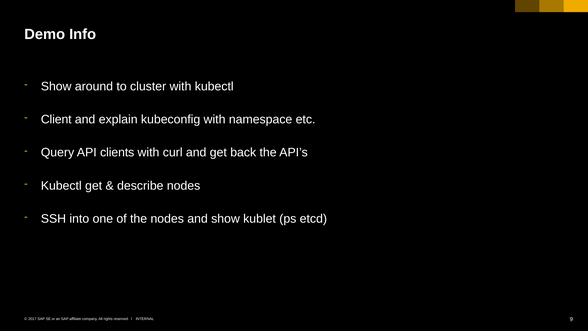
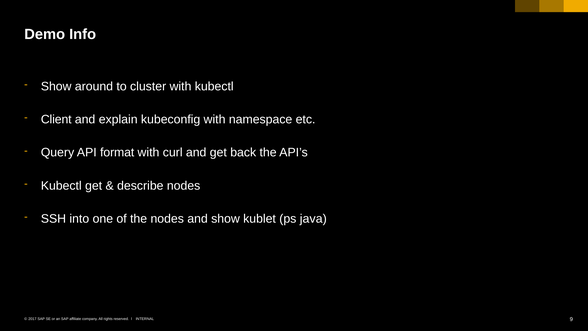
clients: clients -> format (117, 152)
etcd: etcd -> java (313, 219)
